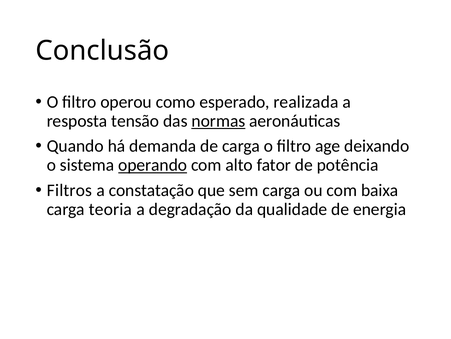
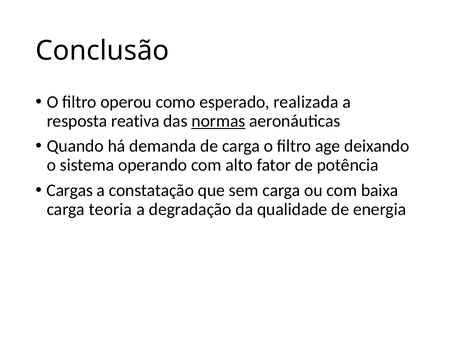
tensão: tensão -> reativa (135, 121)
operando underline: present -> none (153, 165)
Filtros: Filtros -> Cargas (70, 190)
